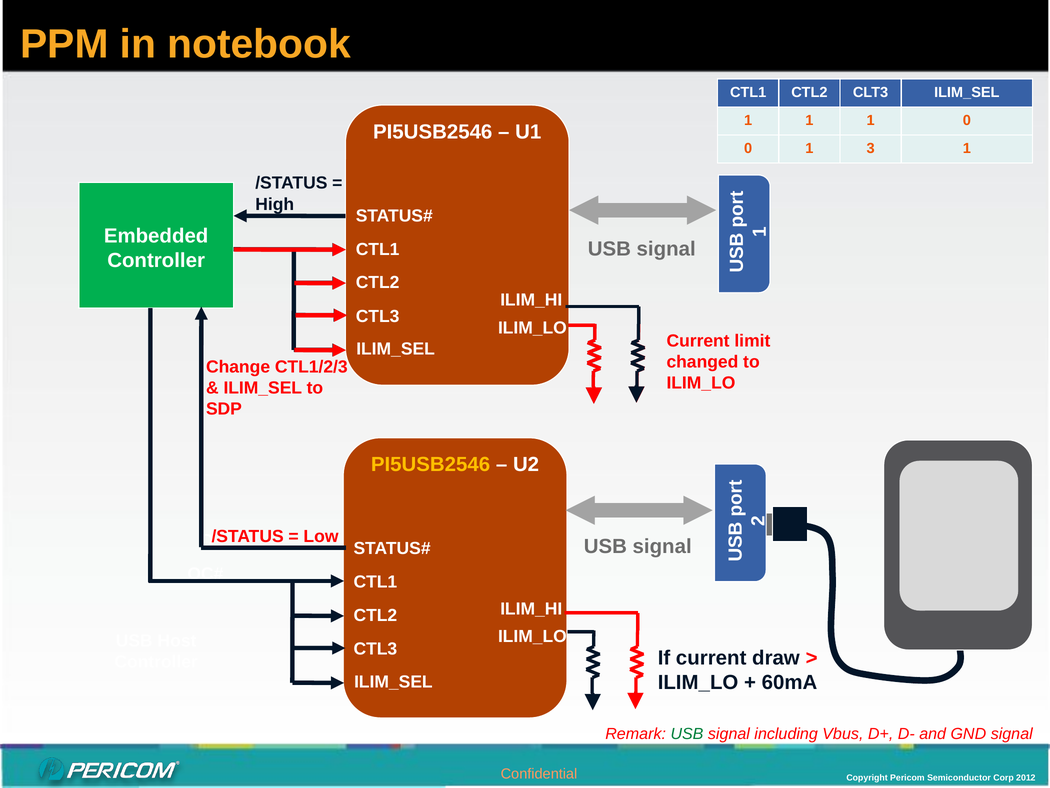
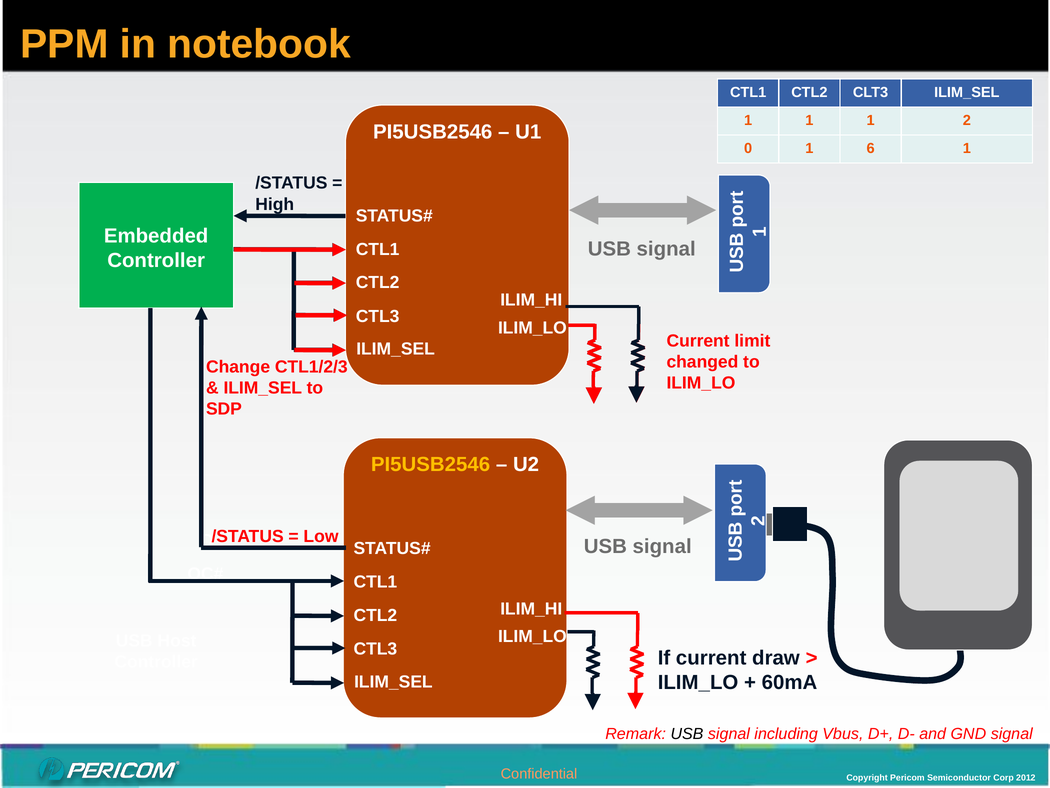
1 0: 0 -> 2 (967, 120)
3: 3 -> 6 (871, 148)
USB colour: green -> black (687, 733)
